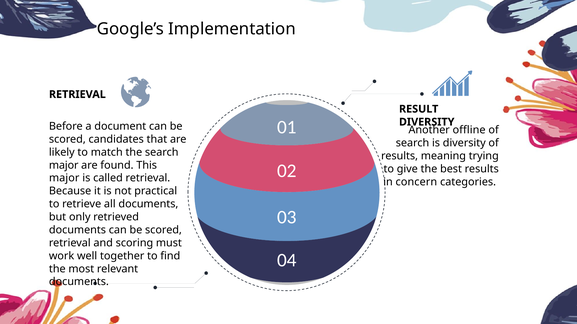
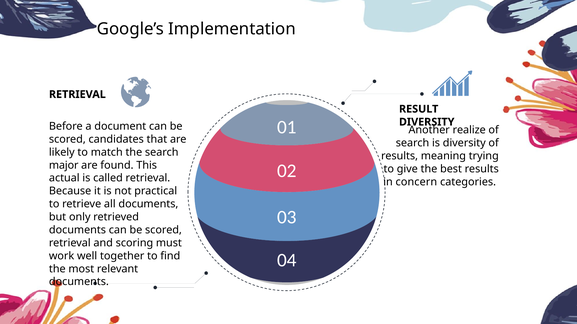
offline: offline -> realize (469, 130)
major: major -> actual (64, 178)
